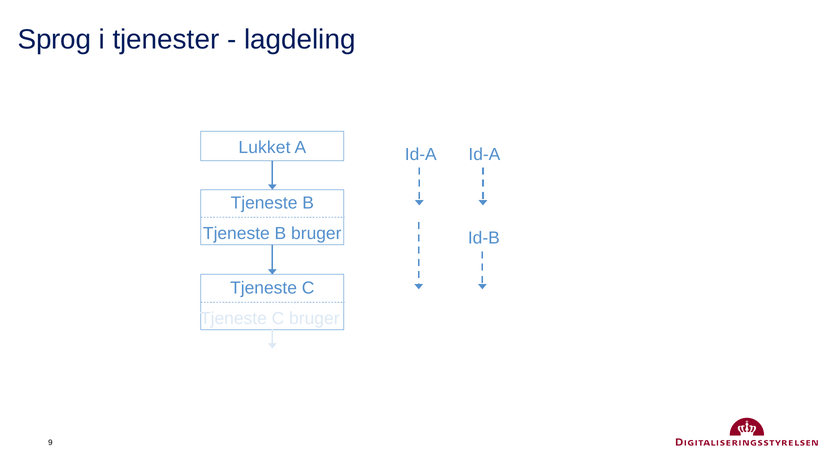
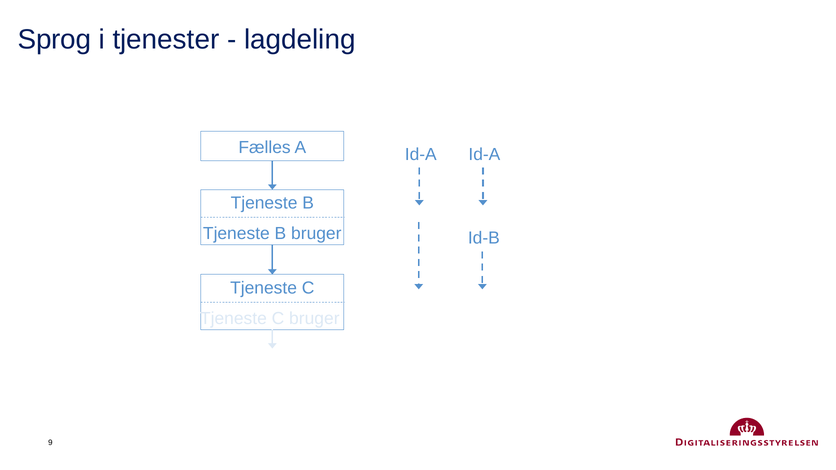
Lukket: Lukket -> Fælles (265, 147)
